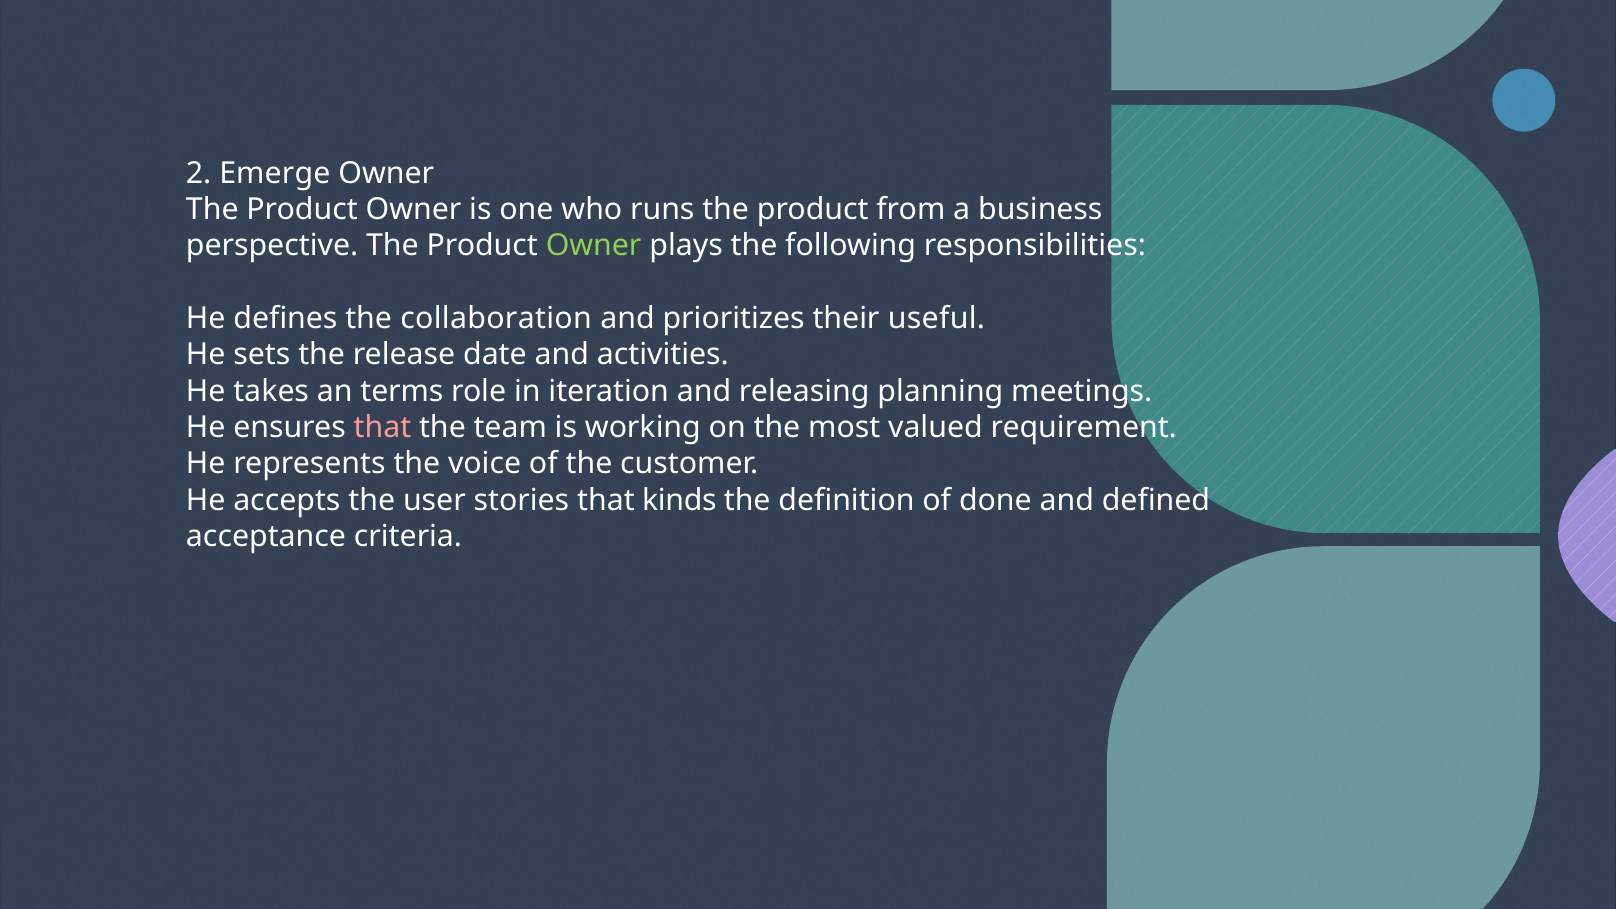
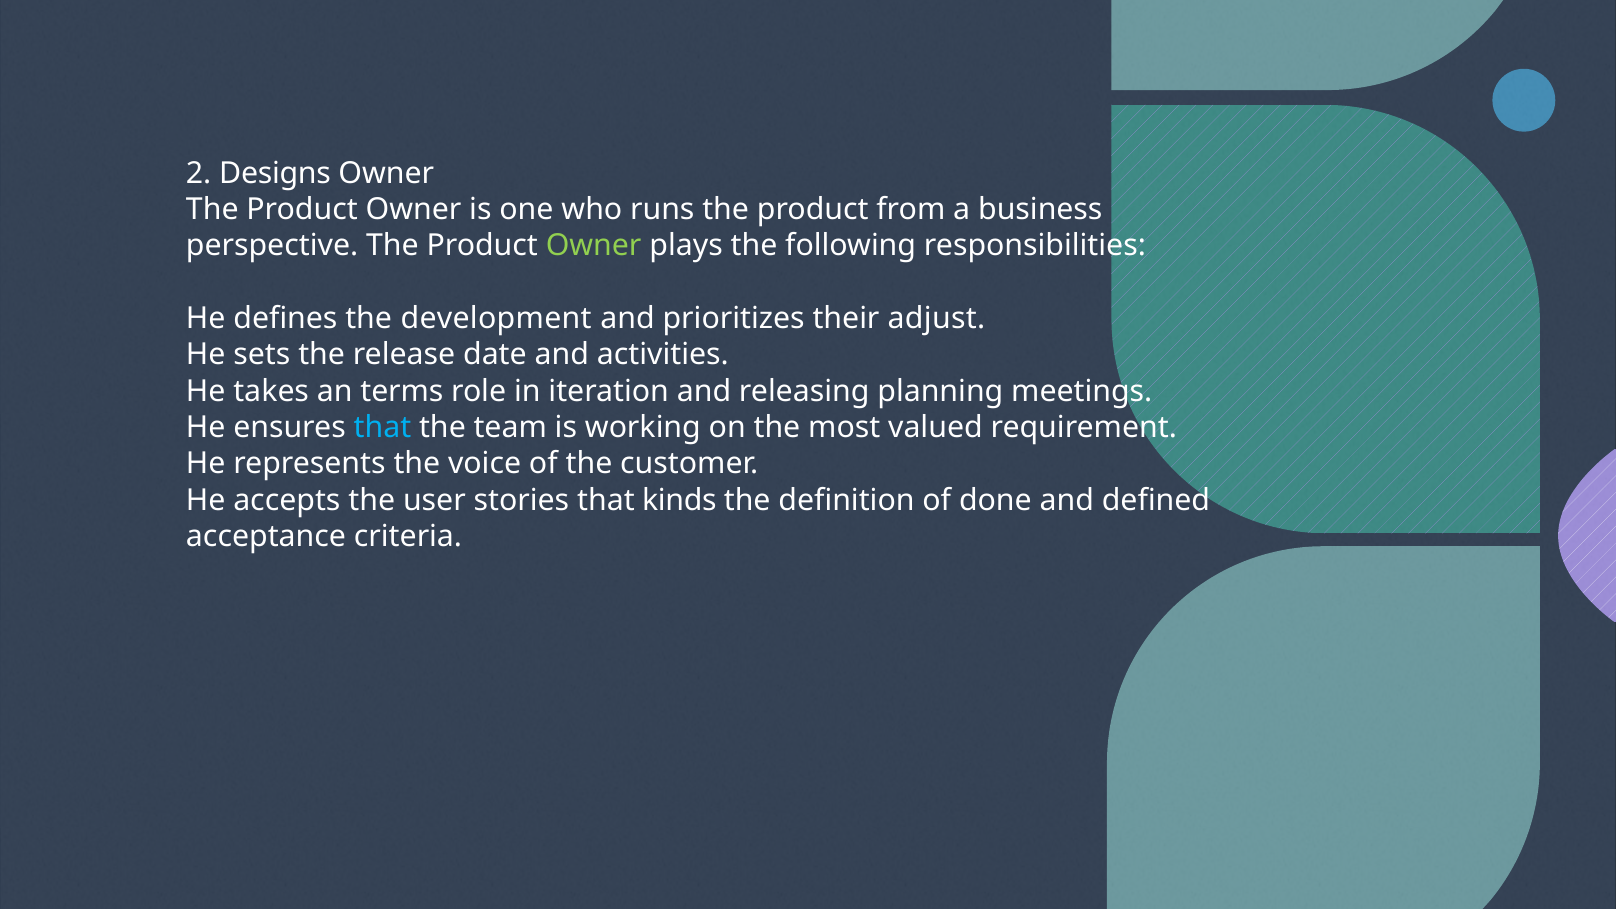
Emerge: Emerge -> Designs (275, 173)
collaboration: collaboration -> development (496, 319)
useful: useful -> adjust (936, 319)
that colour: pink -> light blue (383, 428)
